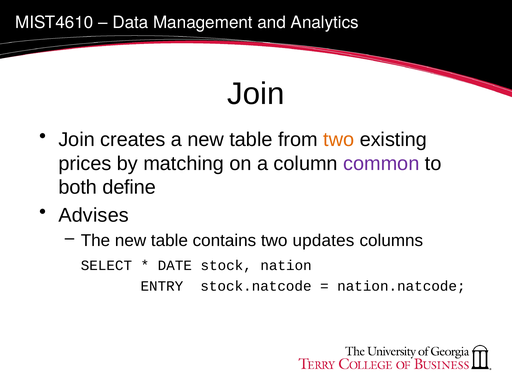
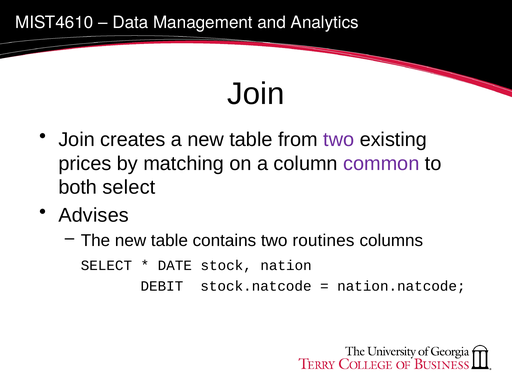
two colour: orange -> purple (339, 140)
both define: define -> select (129, 187)
updates: updates -> routines (323, 241)
ENTRY: ENTRY -> DEBIT (162, 286)
